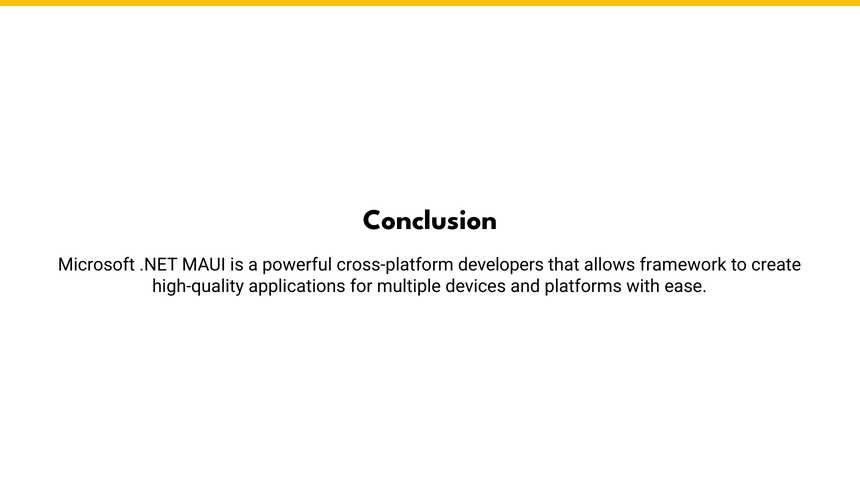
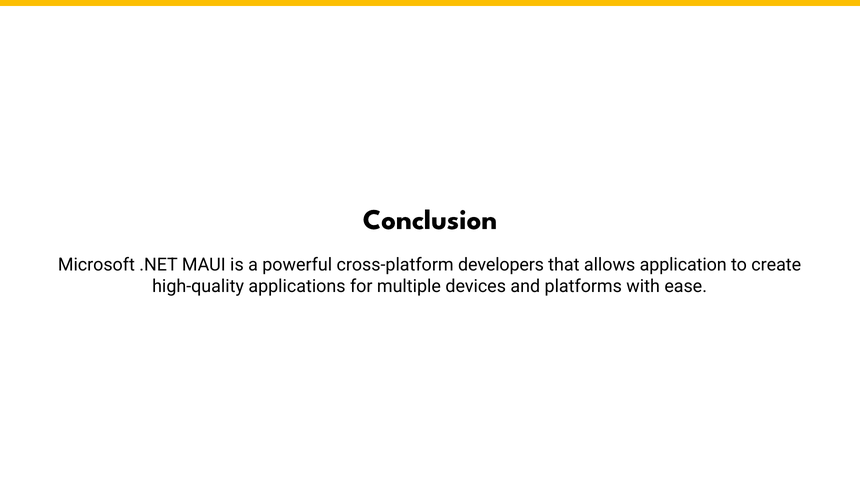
framework: framework -> application (683, 265)
